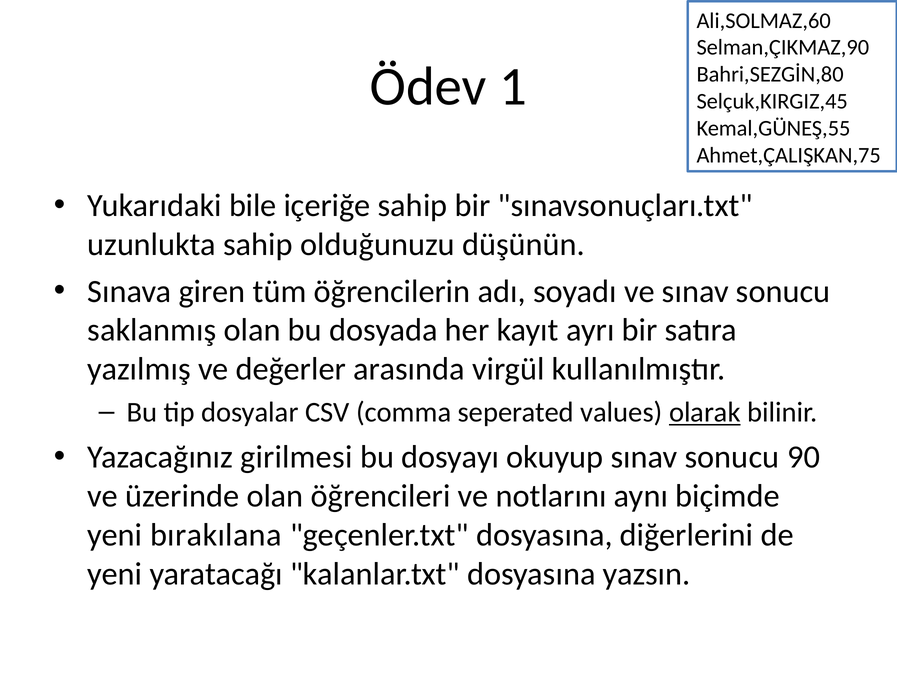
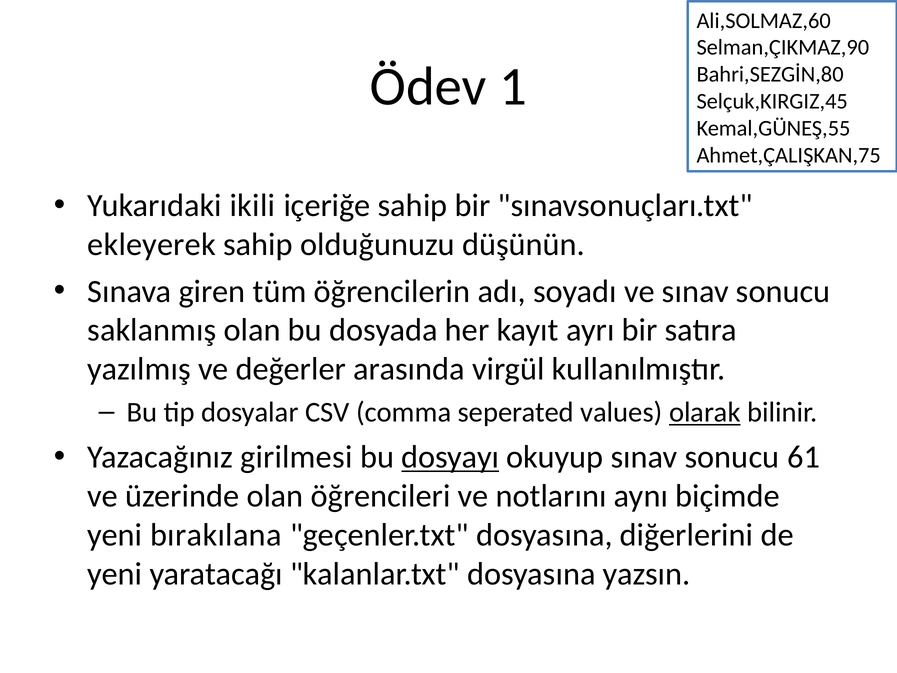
bile: bile -> ikili (252, 206)
uzunlukta: uzunlukta -> ekleyerek (152, 244)
dosyayı underline: none -> present (450, 457)
90: 90 -> 61 (804, 457)
